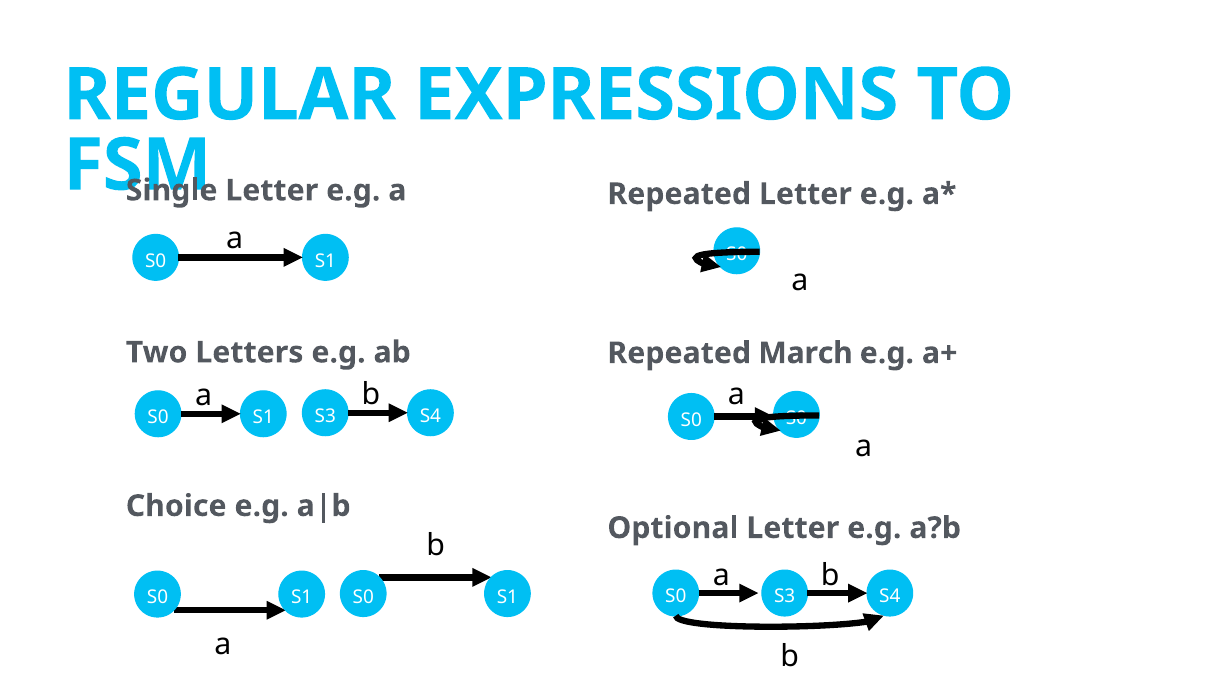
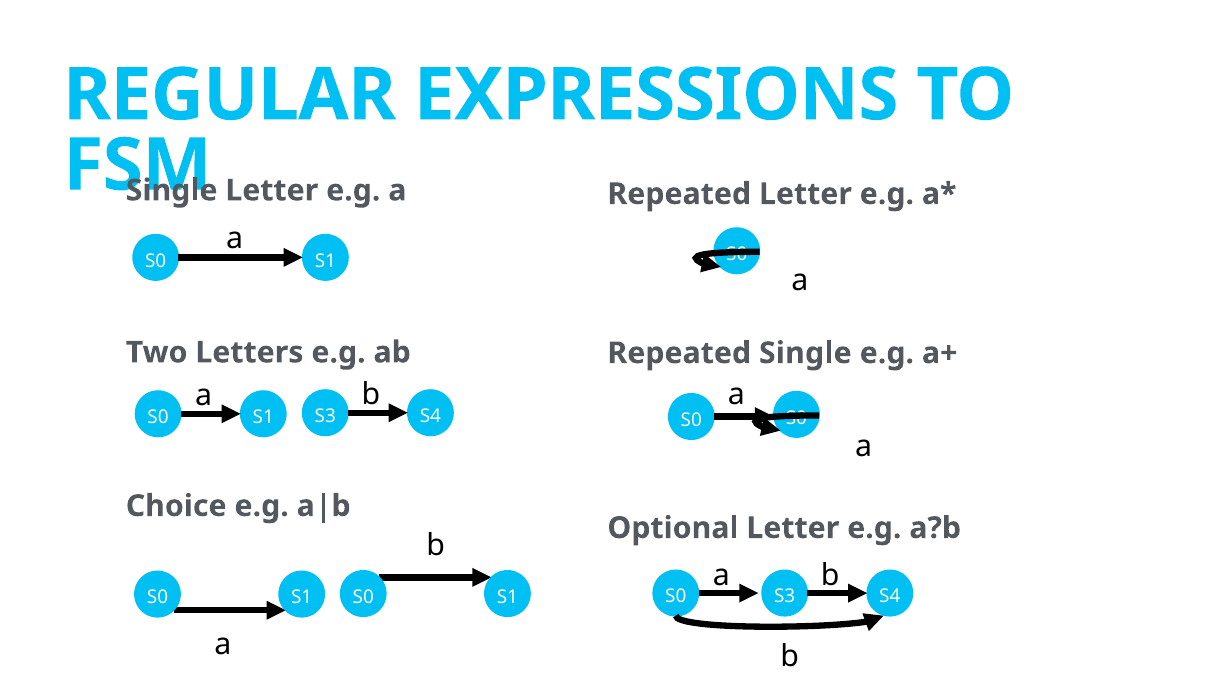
Repeated March: March -> Single (805, 353)
